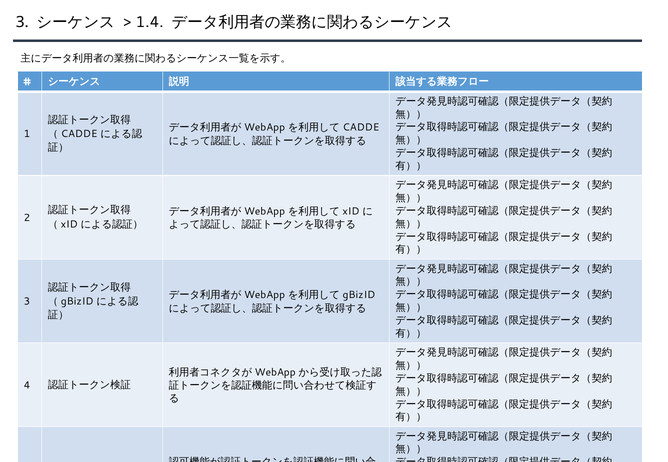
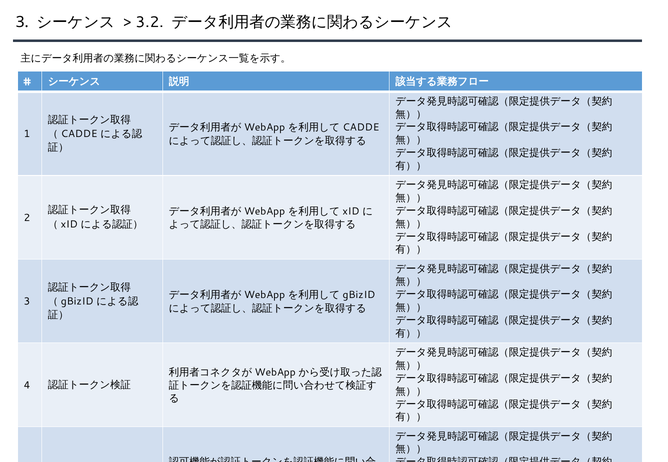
1.4: 1.4 -> 3.2 (150, 22)
